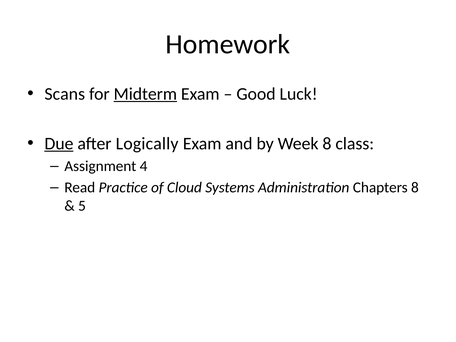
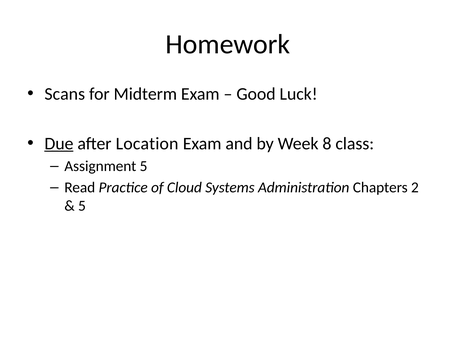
Midterm underline: present -> none (145, 94)
Logically: Logically -> Location (147, 144)
Assignment 4: 4 -> 5 (144, 166)
Chapters 8: 8 -> 2 (415, 188)
